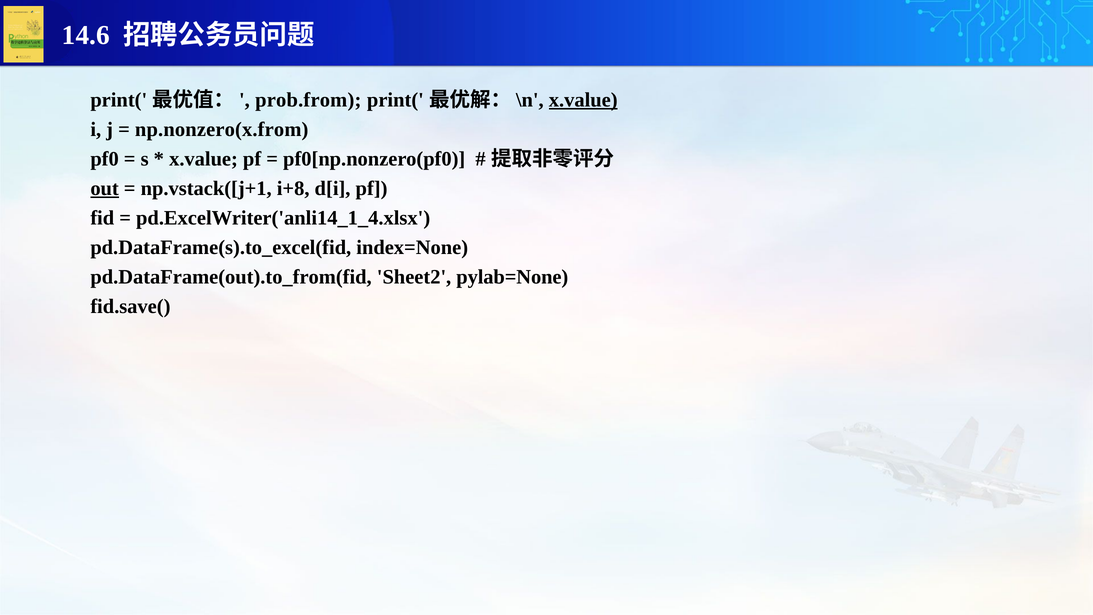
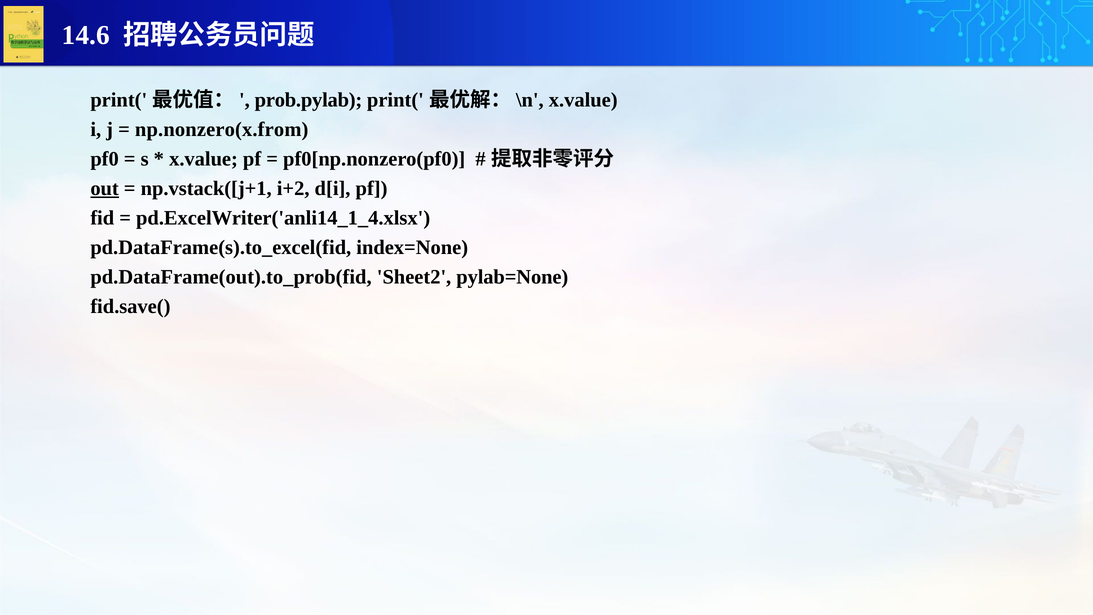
prob.from: prob.from -> prob.pylab (308, 100)
x.value underline: present -> none (583, 100)
i+8: i+8 -> i+2 (293, 188)
pd.DataFrame(out).to_from(fid: pd.DataFrame(out).to_from(fid -> pd.DataFrame(out).to_prob(fid (231, 277)
